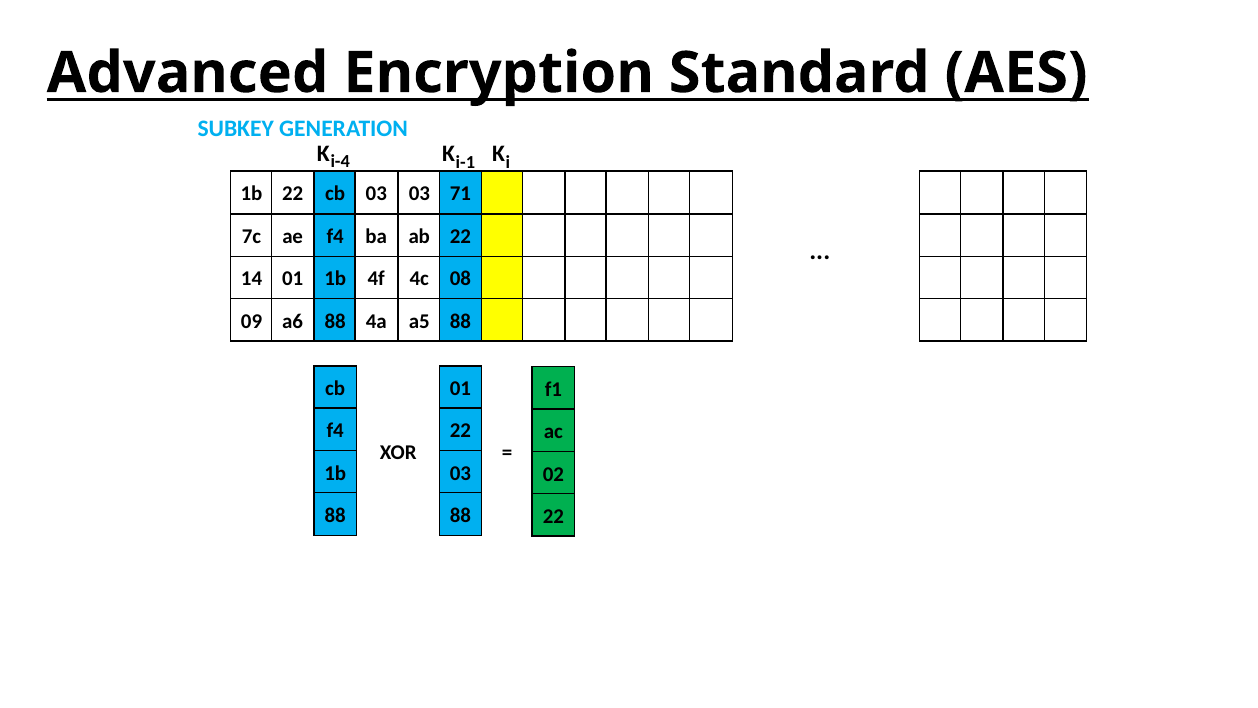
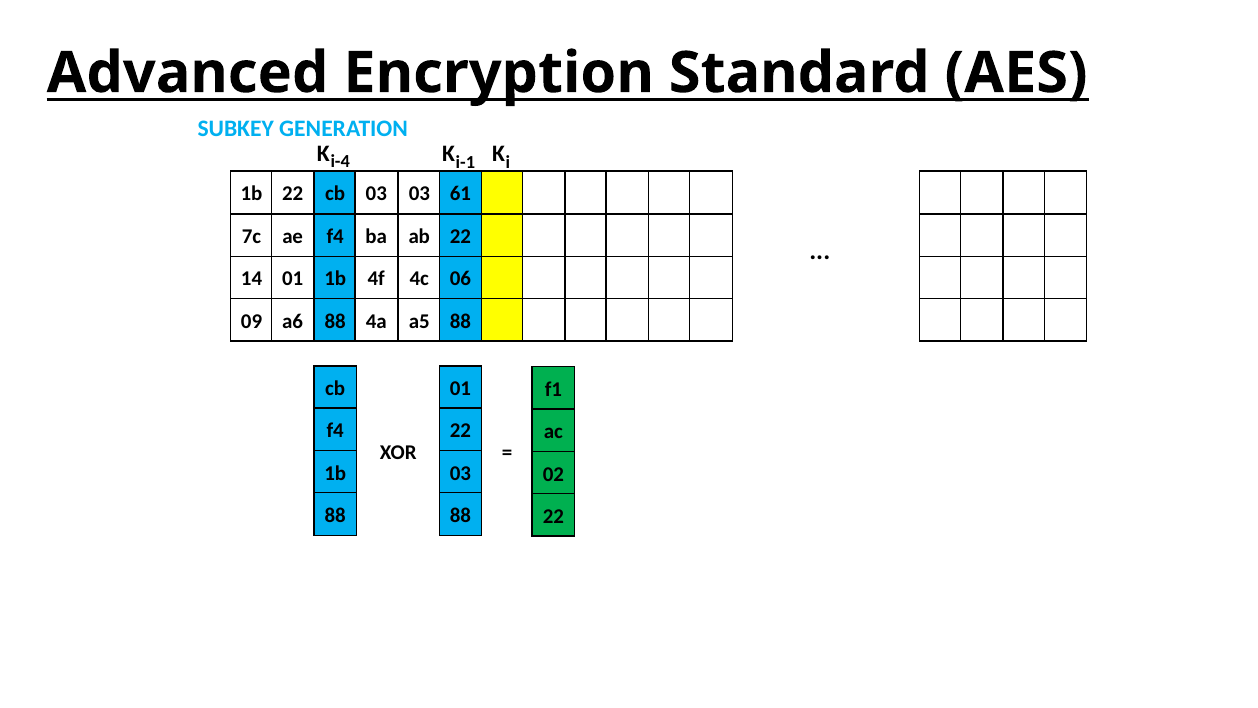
71: 71 -> 61 (460, 193)
08: 08 -> 06 (460, 279)
